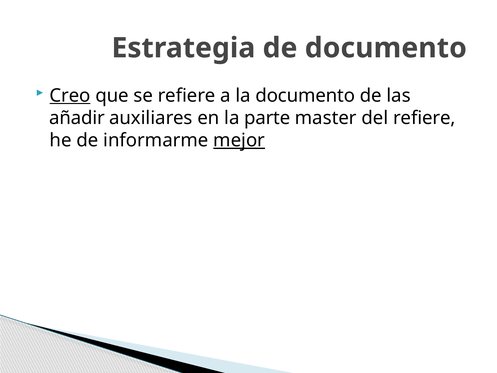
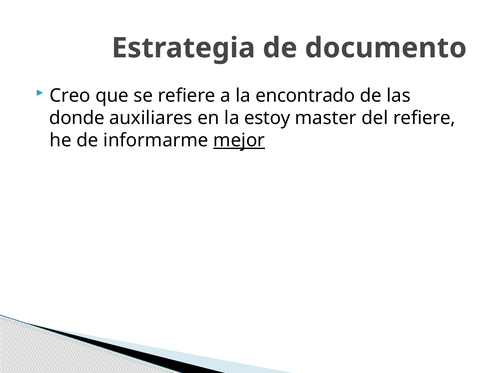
Creo underline: present -> none (70, 95)
la documento: documento -> encontrado (305, 95)
añadir: añadir -> donde (77, 118)
parte: parte -> estoy (267, 118)
